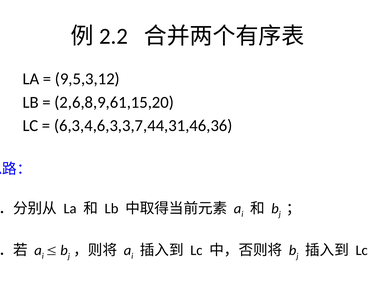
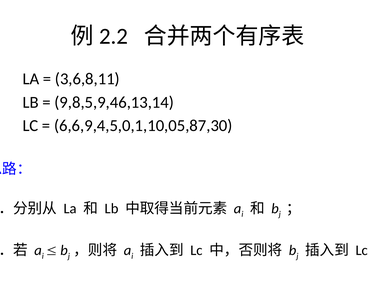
9,5,3,12: 9,5,3,12 -> 3,6,8,11 (87, 79)
2,6,8,9,61,15,20: 2,6,8,9,61,15,20 -> 9,8,5,9,46,13,14 (114, 102)
6,3,4,6,3,3,7,44,31,46,36: 6,3,4,6,3,3,7,44,31,46,36 -> 6,6,9,4,5,0,1,10,05,87,30 (143, 125)
